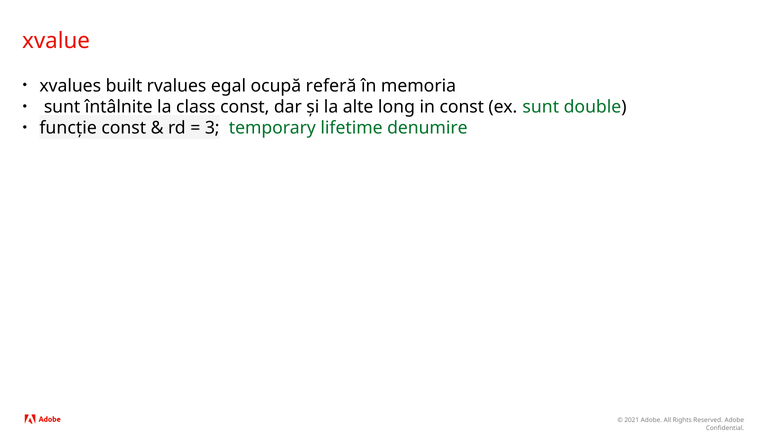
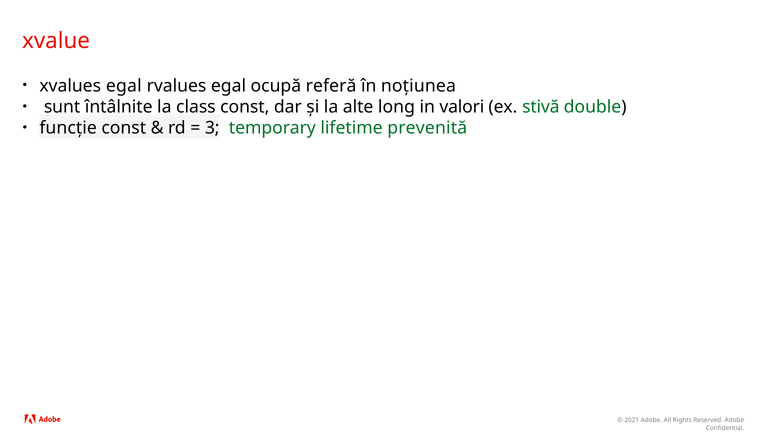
xvalues built: built -> egal (124, 86)
memoria: memoria -> noțiunea (418, 86)
in const: const -> valori (462, 107)
ex sunt: sunt -> stivă (541, 107)
denumire: denumire -> prevenită (427, 128)
